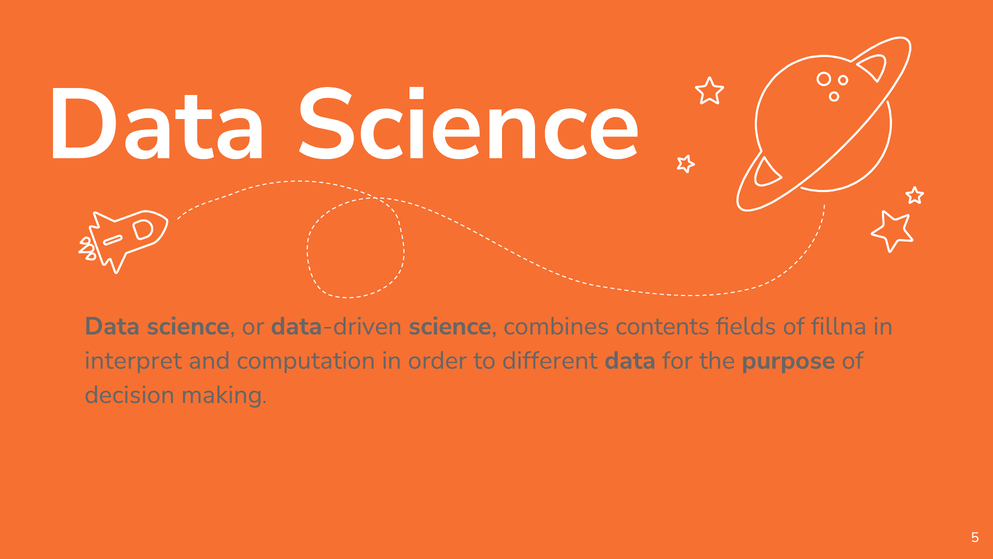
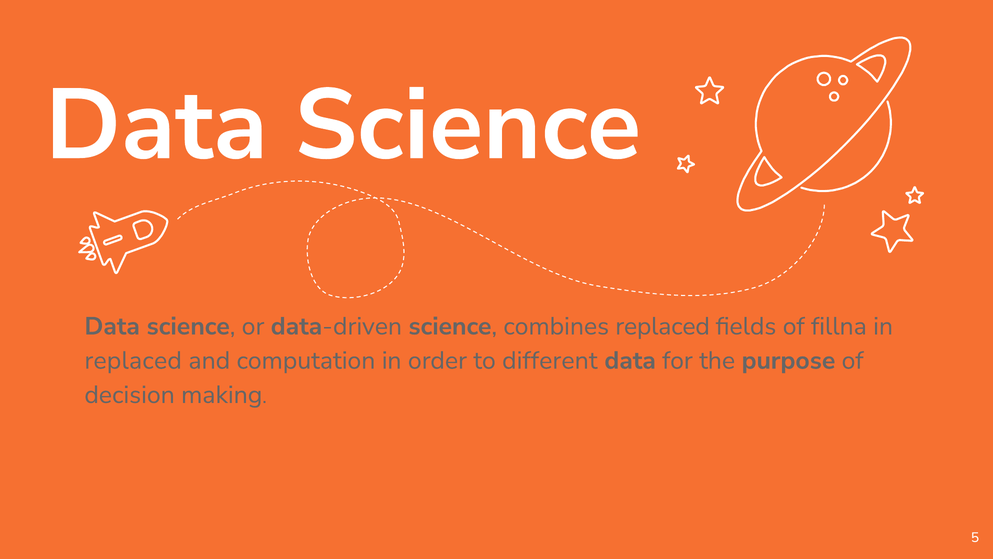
combines contents: contents -> replaced (663, 326)
interpret: interpret -> replaced (133, 360)
